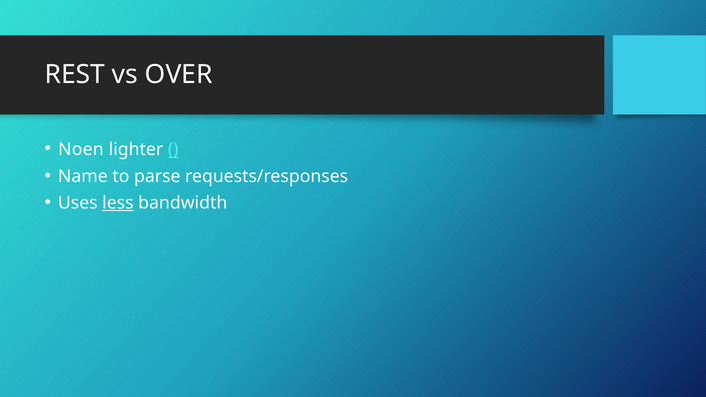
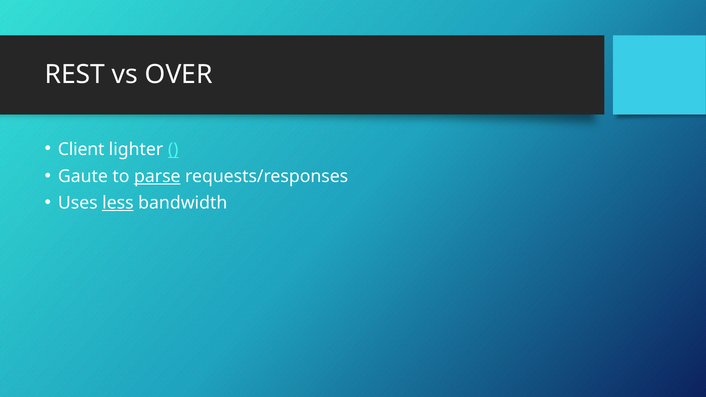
Noen: Noen -> Client (81, 149)
Name: Name -> Gaute (83, 176)
parse underline: none -> present (157, 176)
